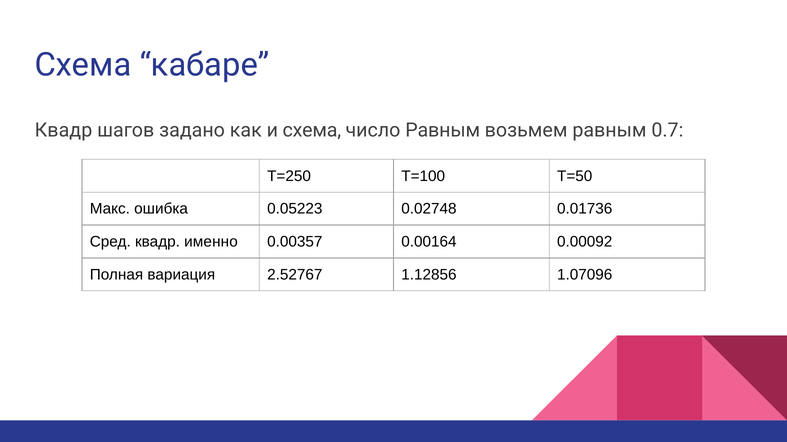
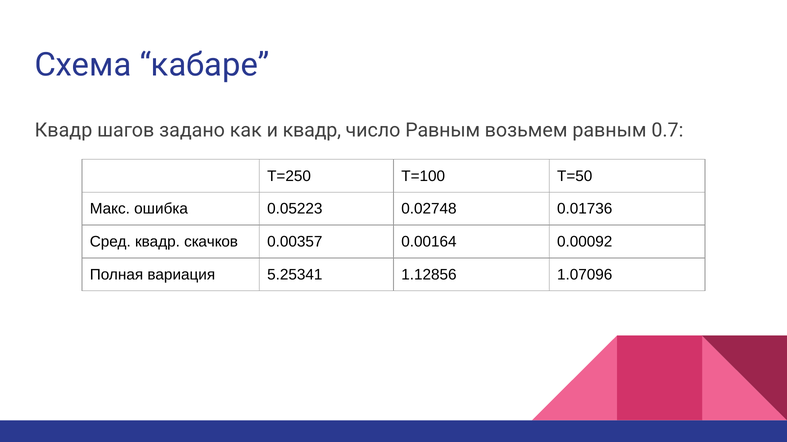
и схема: схема -> квадр (312, 130)
именно: именно -> скачков (211, 242)
2.52767: 2.52767 -> 5.25341 (295, 275)
